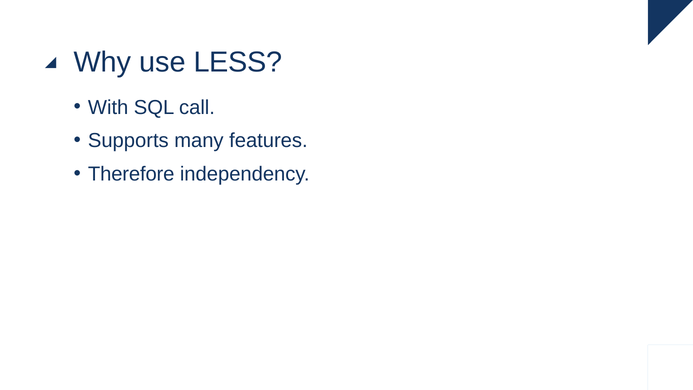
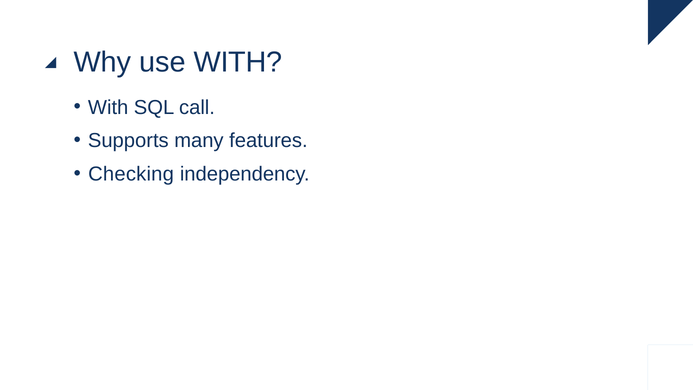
use LESS: LESS -> WITH (238, 62)
Therefore: Therefore -> Checking (131, 174)
